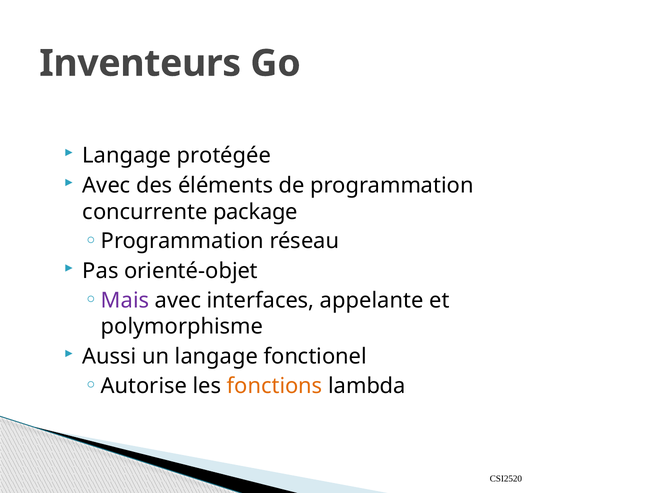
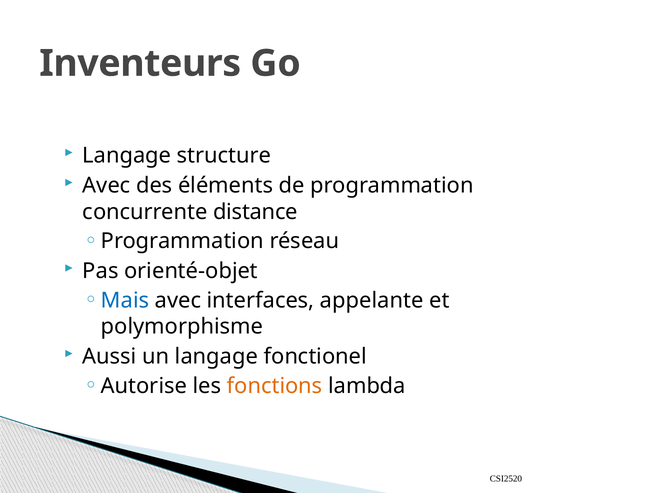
protégée: protégée -> structure (224, 156)
package: package -> distance (255, 212)
Mais colour: purple -> blue (125, 300)
